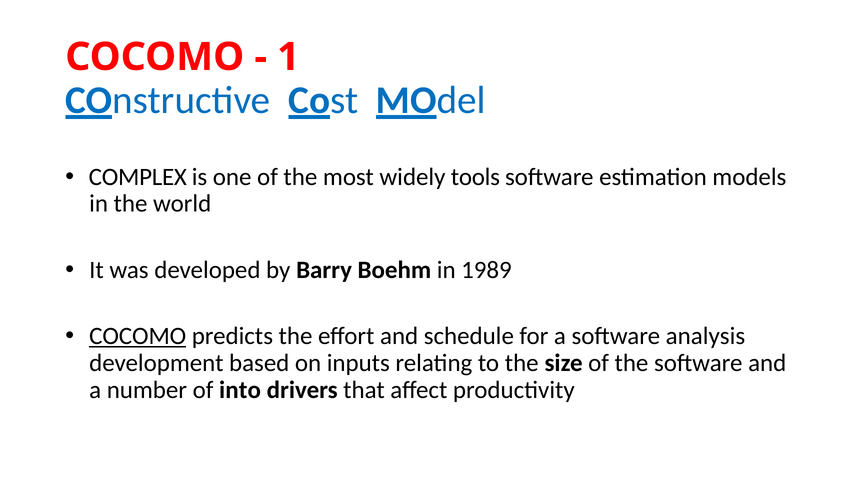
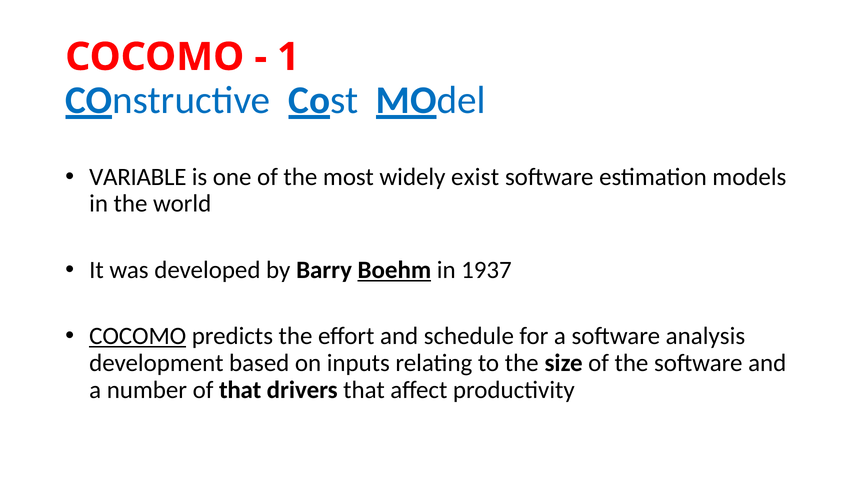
COMPLEX: COMPLEX -> VARIABLE (138, 177)
tools: tools -> exist (475, 177)
Boehm underline: none -> present (394, 270)
1989: 1989 -> 1937 (486, 270)
of into: into -> that (240, 390)
